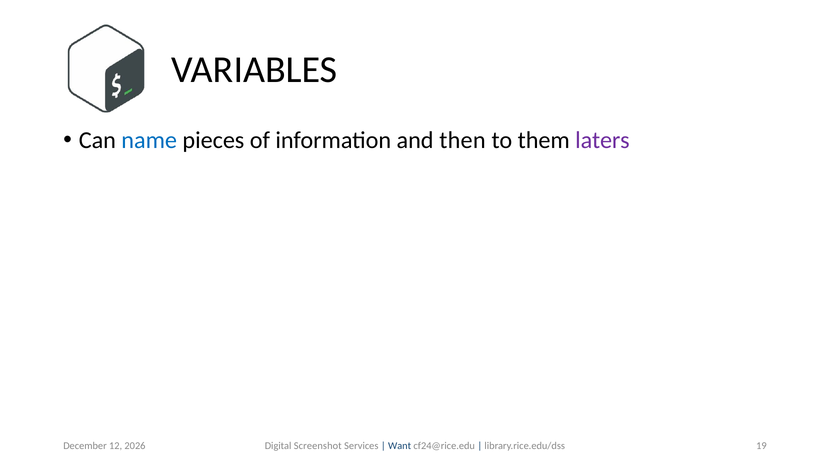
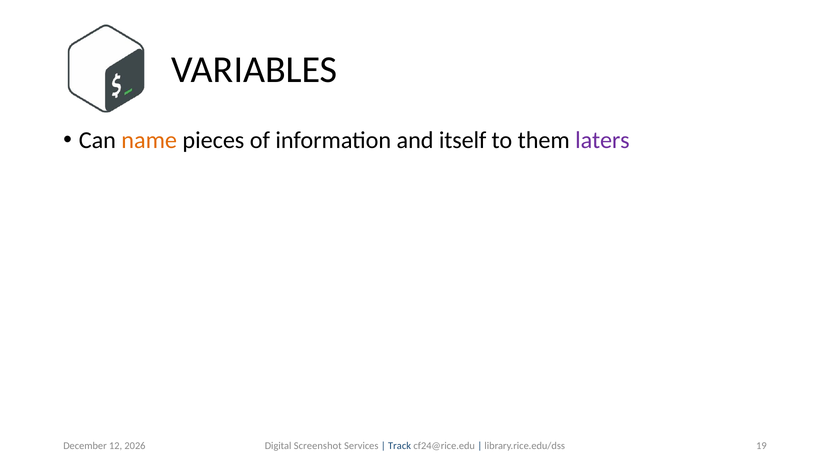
name colour: blue -> orange (149, 140)
then: then -> itself (463, 140)
Want: Want -> Track (400, 446)
